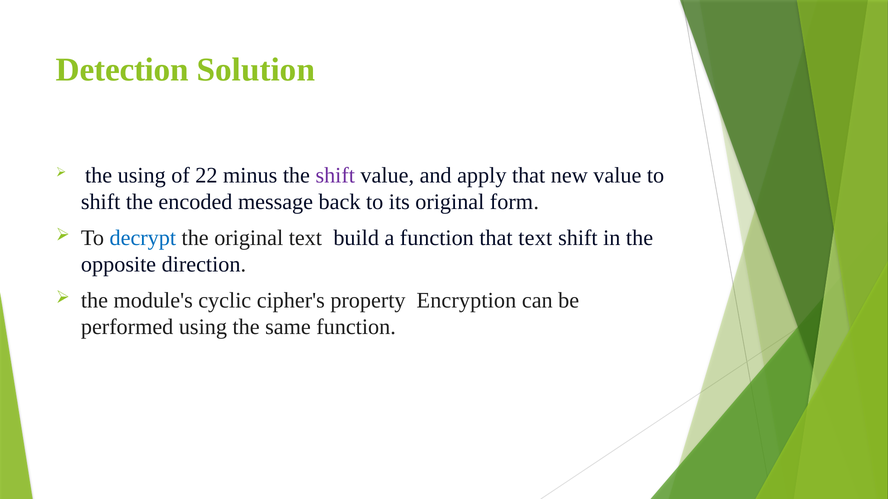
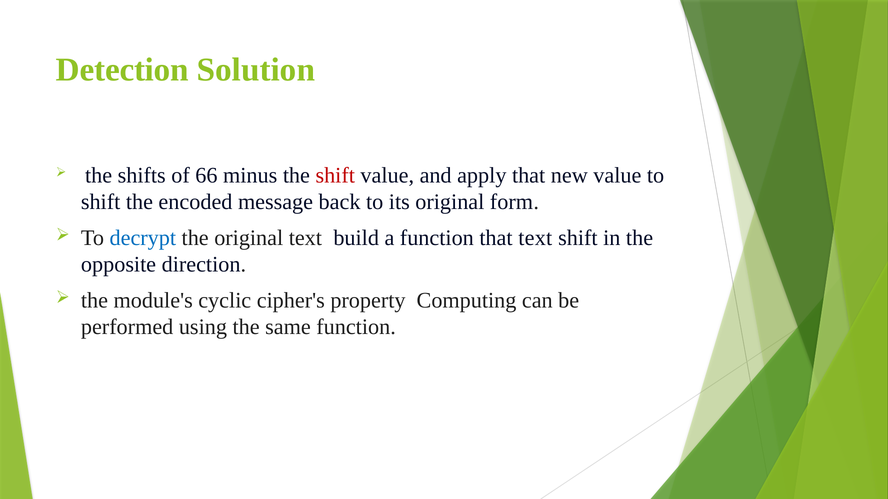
the using: using -> shifts (142, 176)
22: 22 -> 66 (206, 176)
shift colour: purple -> red (335, 176)
Encryption: Encryption -> Computing (467, 301)
